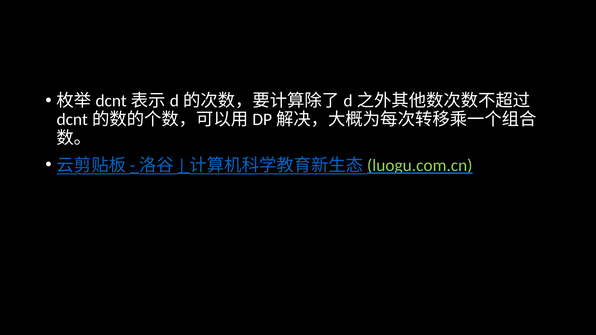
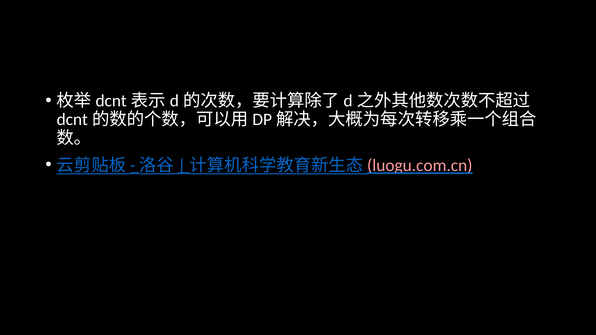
luogu.com.cn colour: light green -> pink (420, 166)
